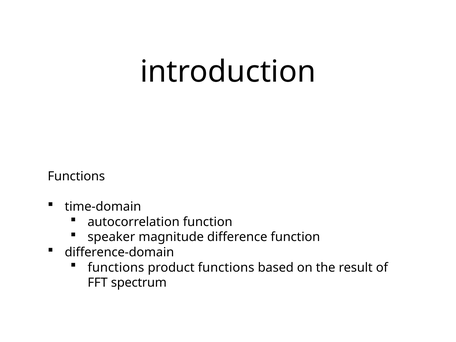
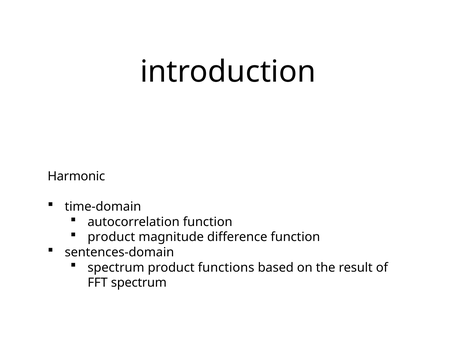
Functions: Functions -> Harmonic (76, 176)
speaker: speaker -> product (111, 237)
difference-domain: difference-domain -> sentences-domain (119, 252)
functions: functions -> spectrum (116, 268)
